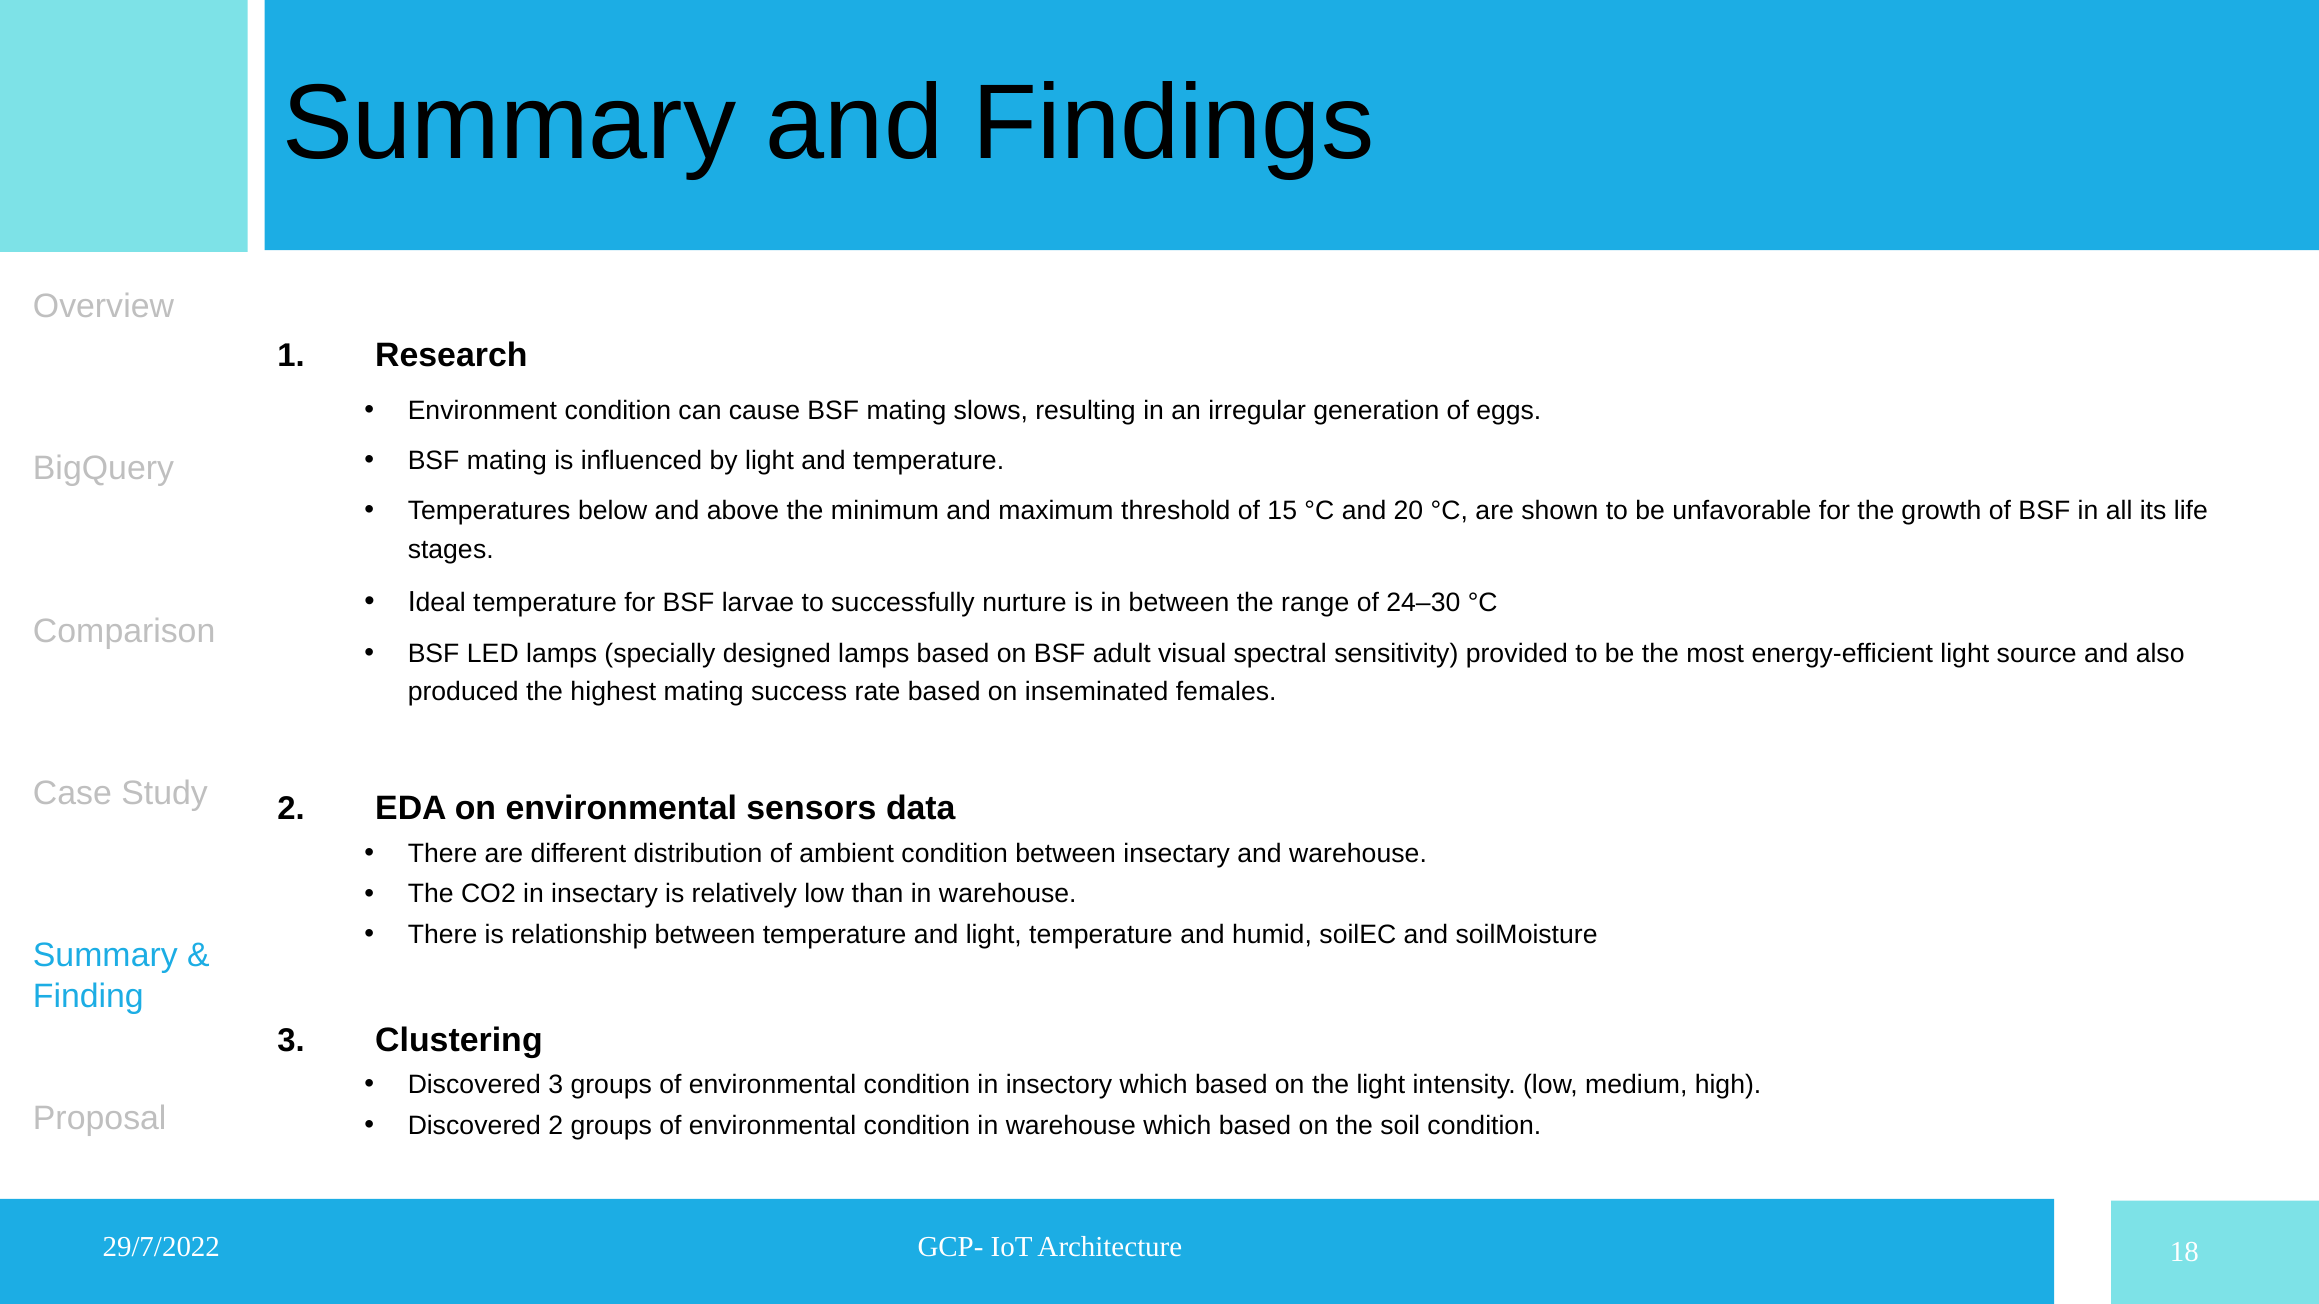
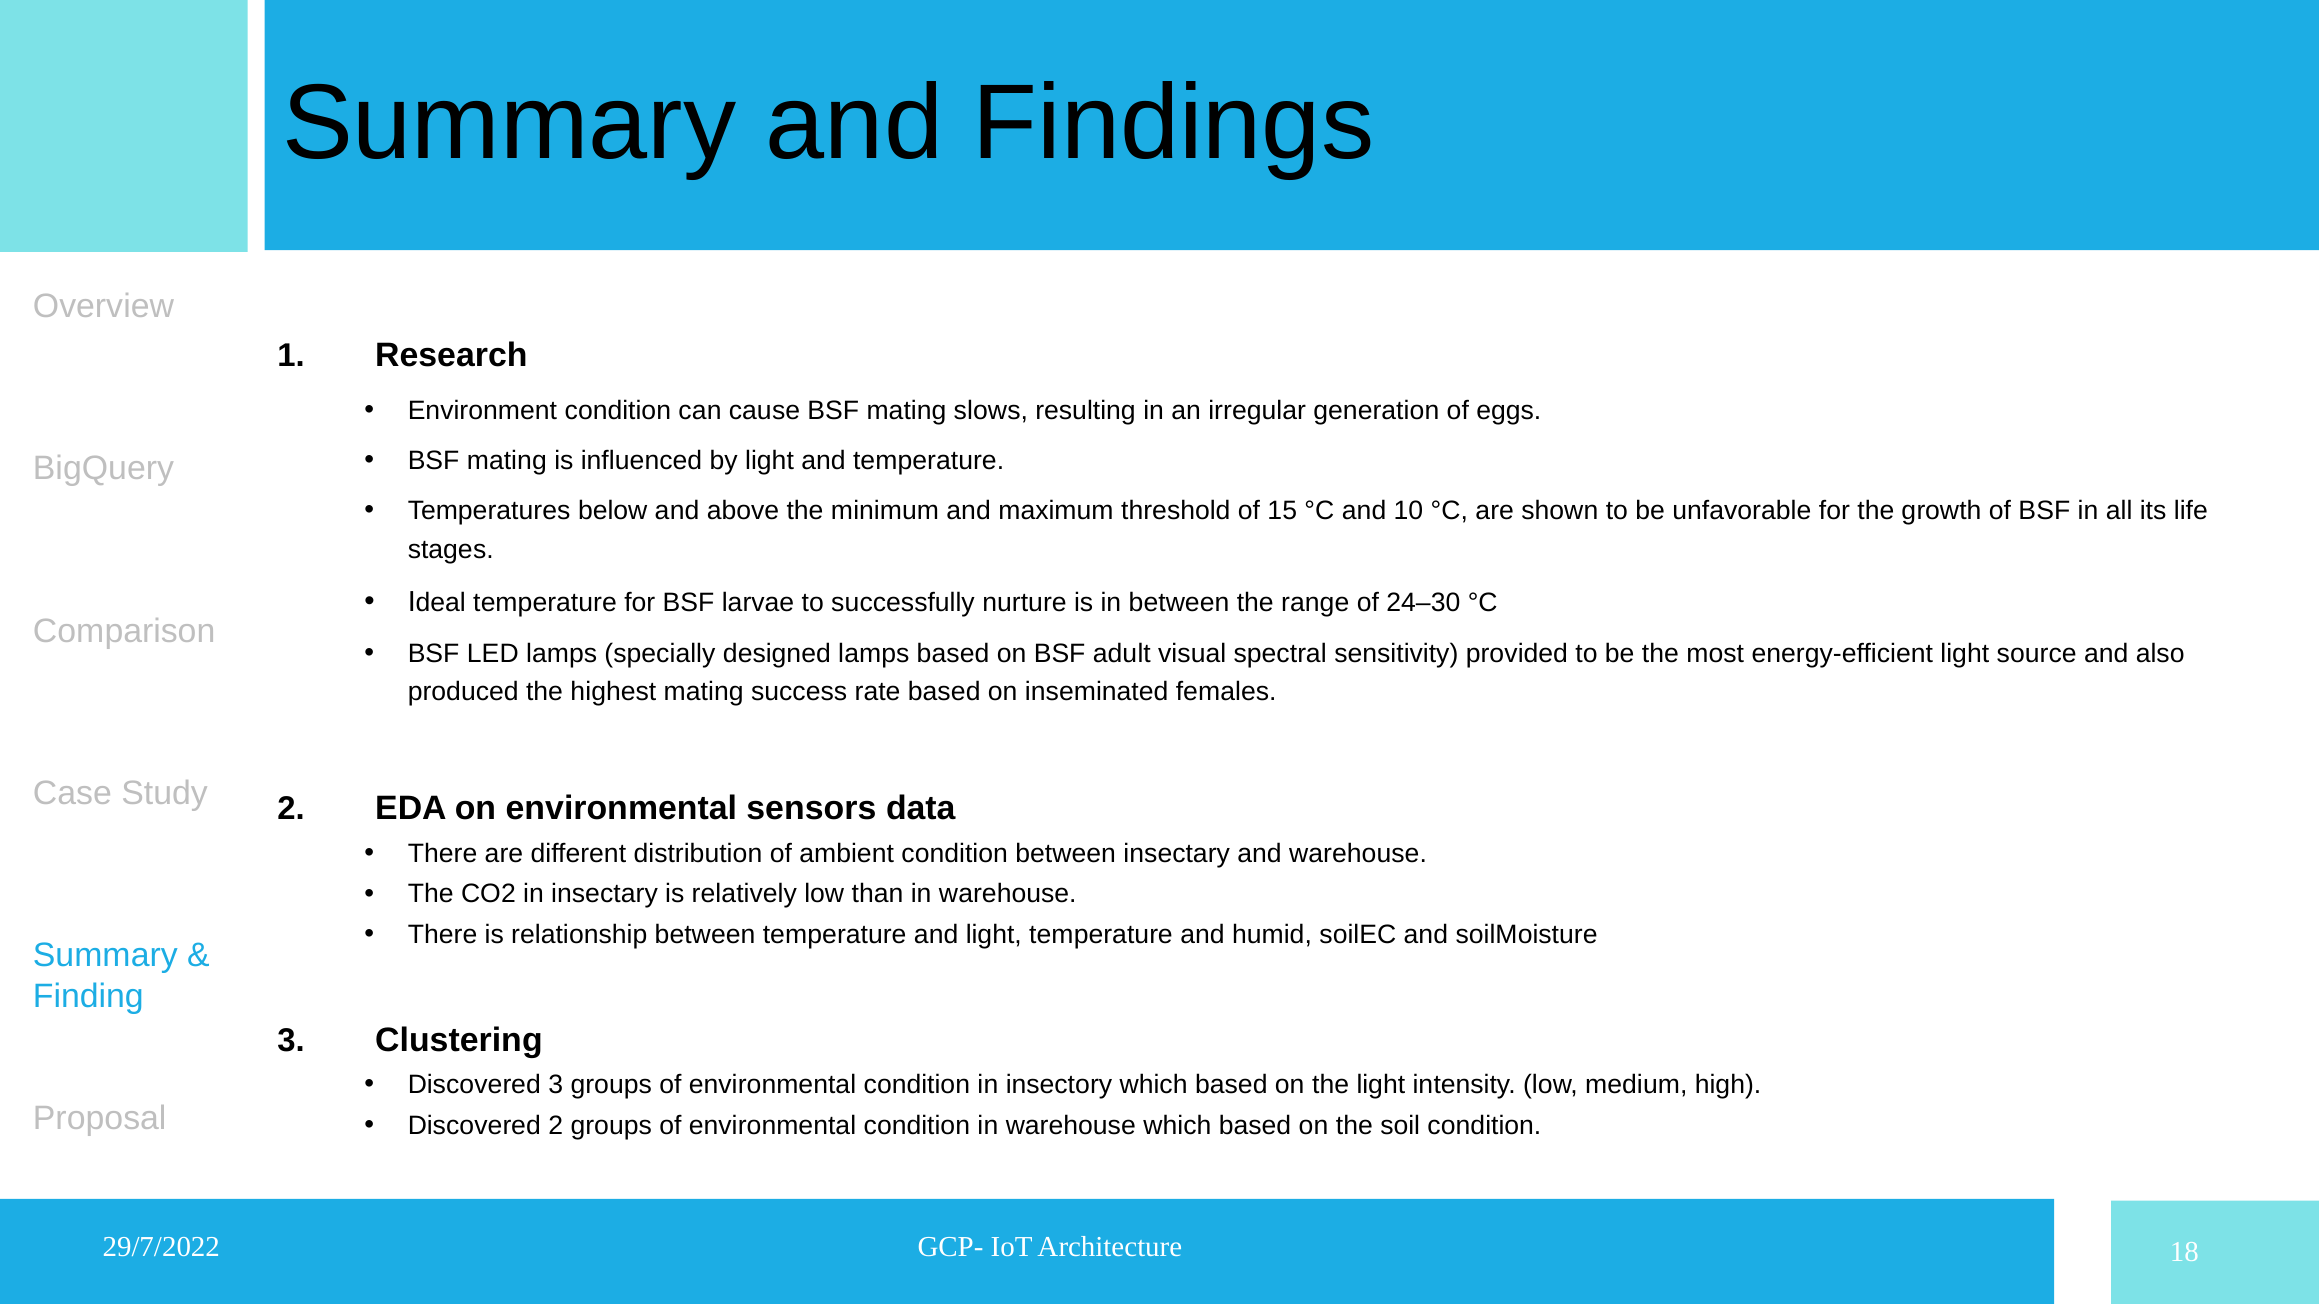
20: 20 -> 10 (1408, 511)
